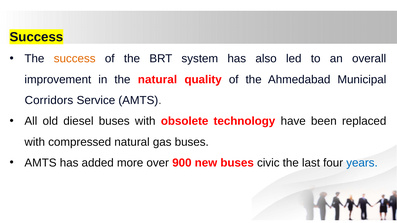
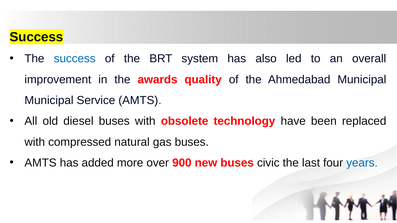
success colour: orange -> blue (75, 59)
the natural: natural -> awards (158, 80)
Corridors: Corridors -> Municipal (49, 100)
